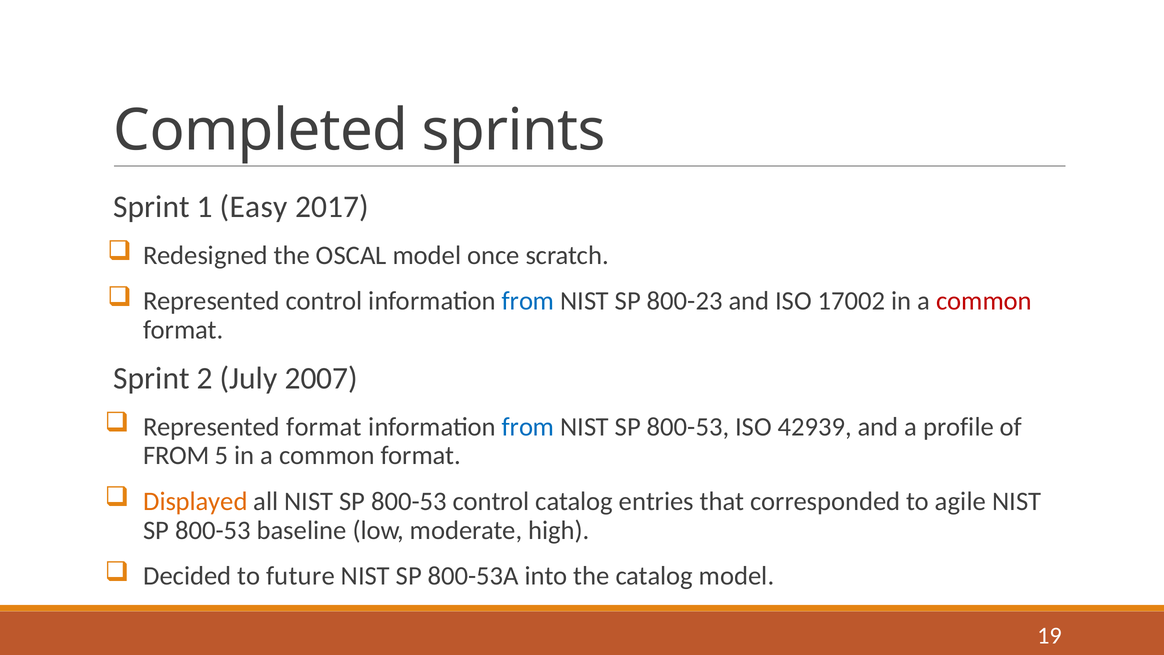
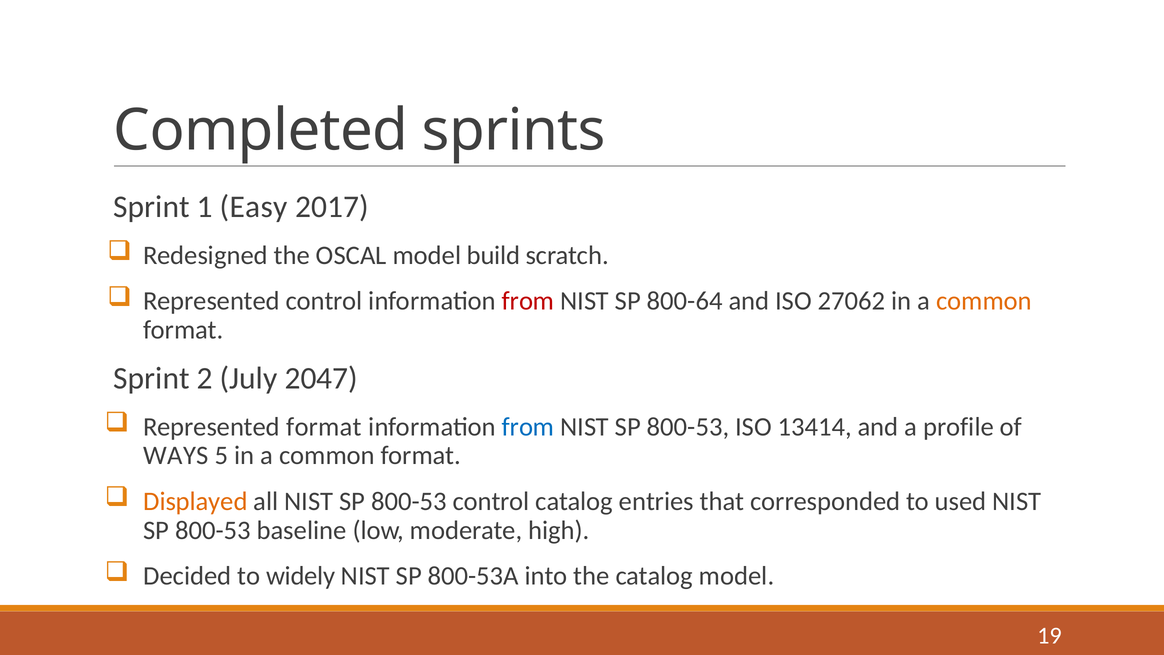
once: once -> build (494, 255)
from colour: blue -> red (528, 301)
800-23: 800-23 -> 800-64 (685, 301)
17002: 17002 -> 27062 (852, 301)
common colour: red -> orange (984, 301)
2007: 2007 -> 2047 (321, 378)
42939: 42939 -> 13414 (815, 427)
FROM: FROM -> WAYS (176, 455)
agile: agile -> used (961, 501)
future: future -> widely (301, 576)
